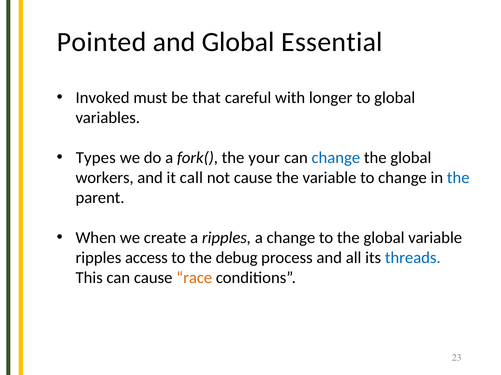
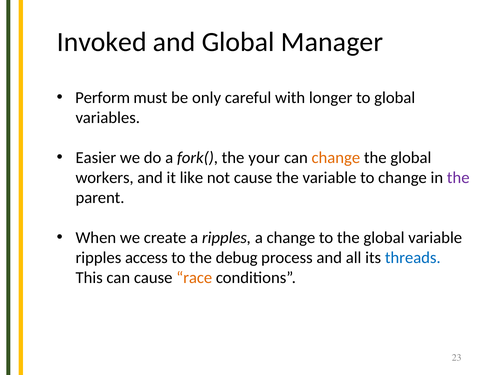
Pointed: Pointed -> Invoked (102, 42)
Essential: Essential -> Manager (332, 42)
Invoked: Invoked -> Perform (103, 98)
that: that -> only (207, 98)
Types: Types -> Easier (96, 158)
change colour: blue -> orange (336, 158)
call: call -> like (191, 178)
the colour: blue -> purple (458, 178)
